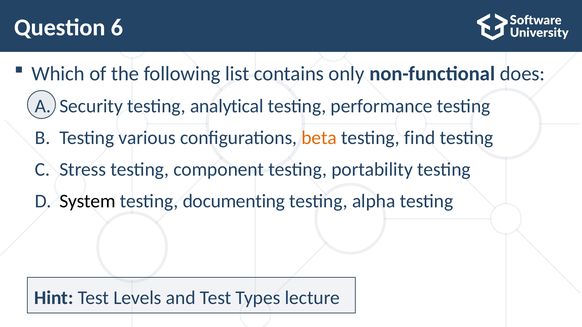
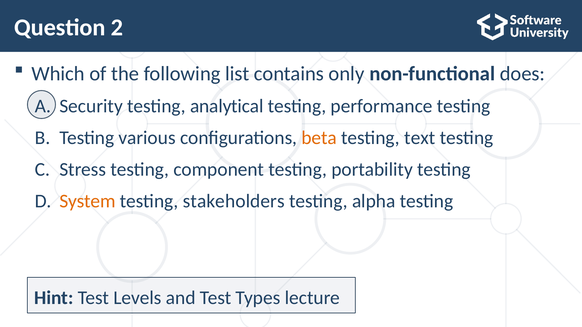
6: 6 -> 2 (117, 28)
find: find -> text (420, 138)
System colour: black -> orange (88, 201)
documenting: documenting -> stakeholders (234, 201)
